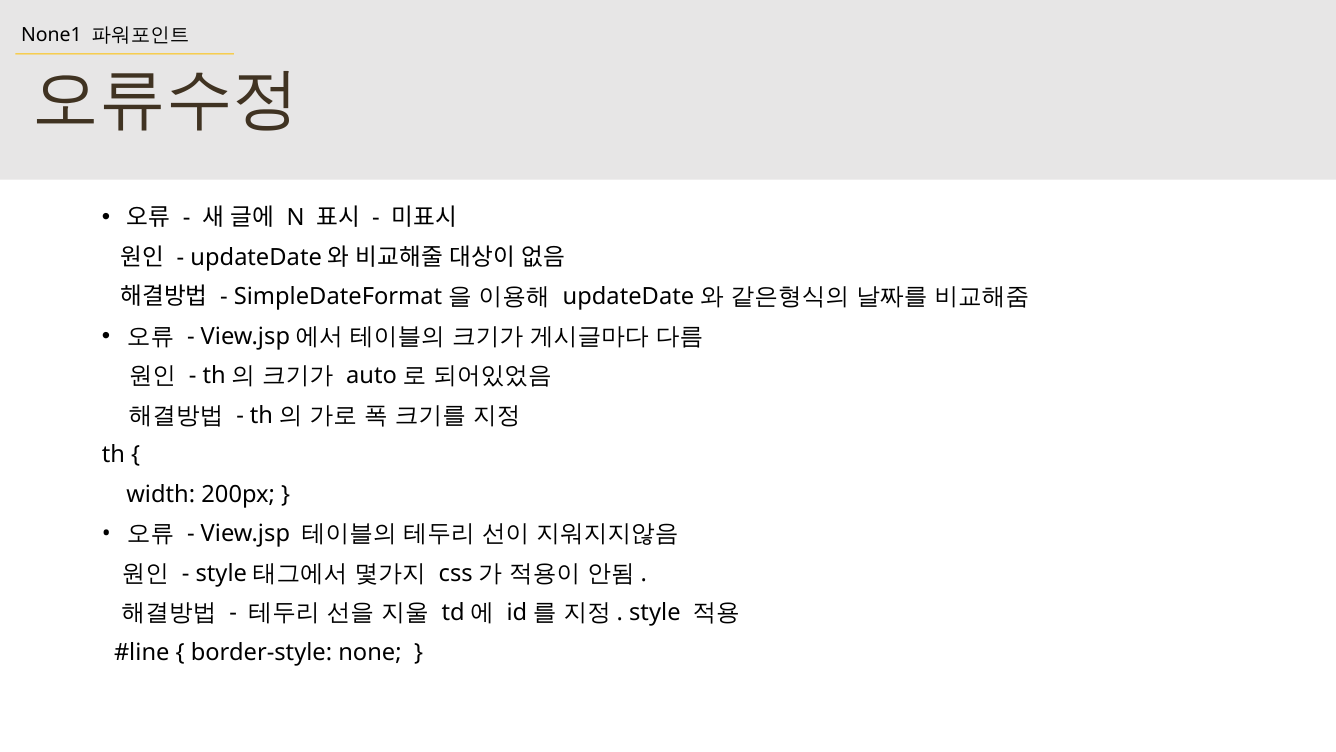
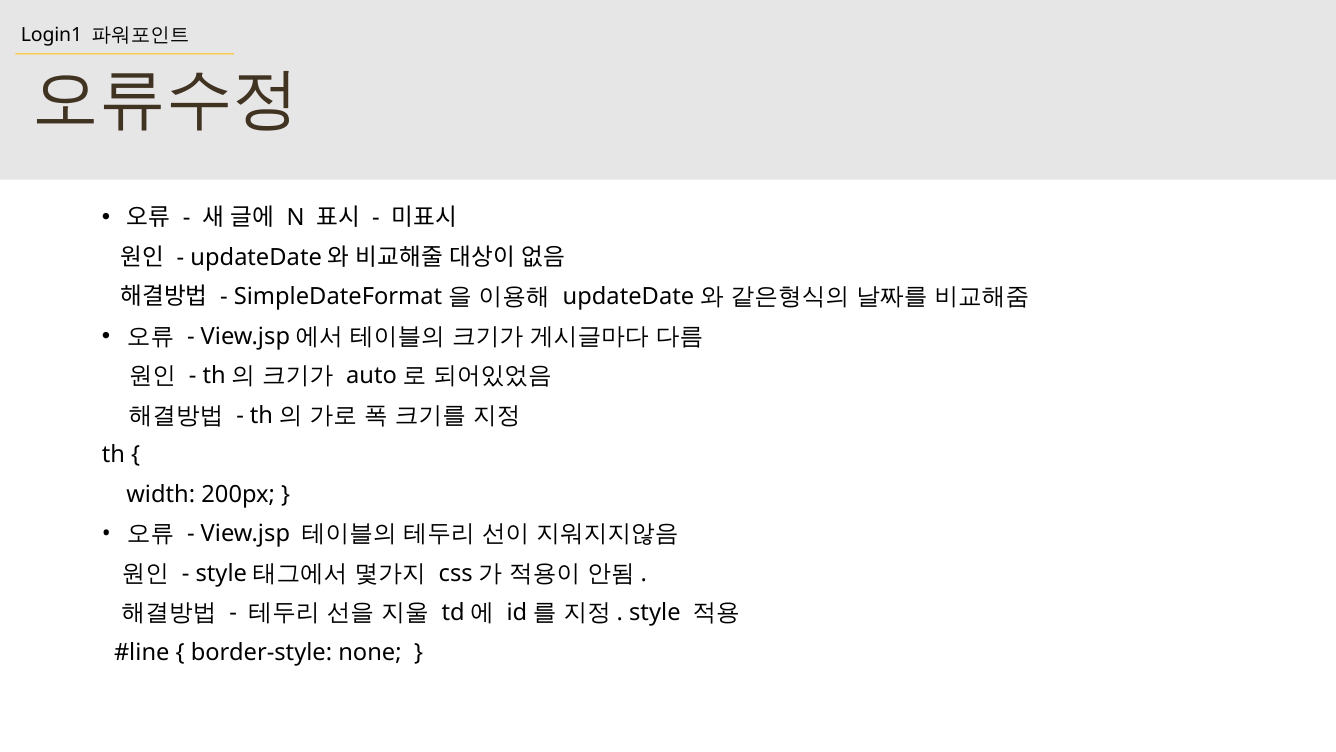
None1: None1 -> Login1 (52, 35)
